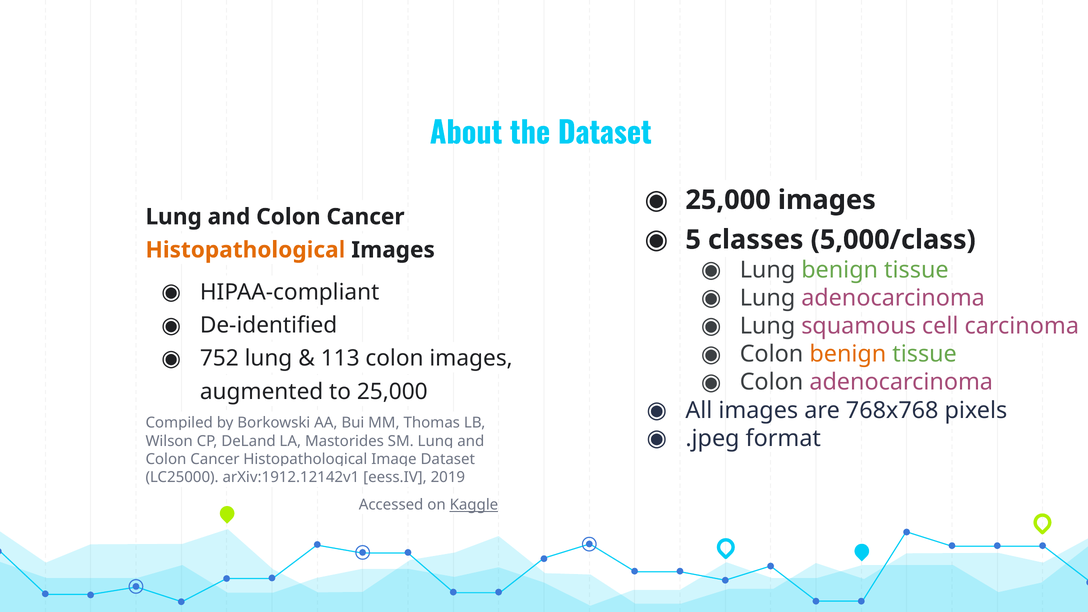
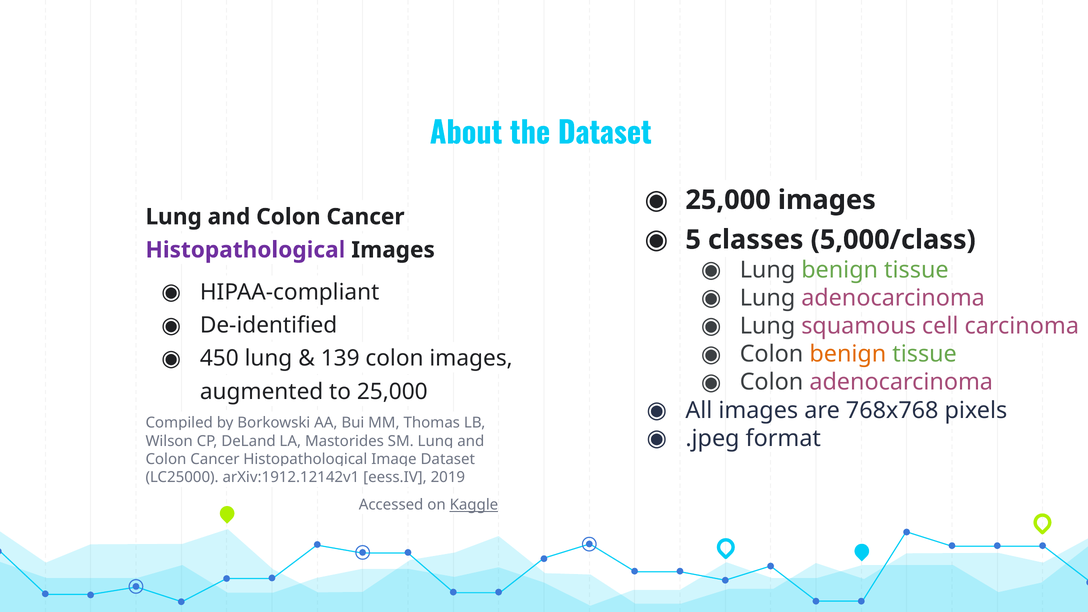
Histopathological colour: orange -> purple (245, 250)
752: 752 -> 450 (219, 359)
113: 113 -> 139 (340, 359)
